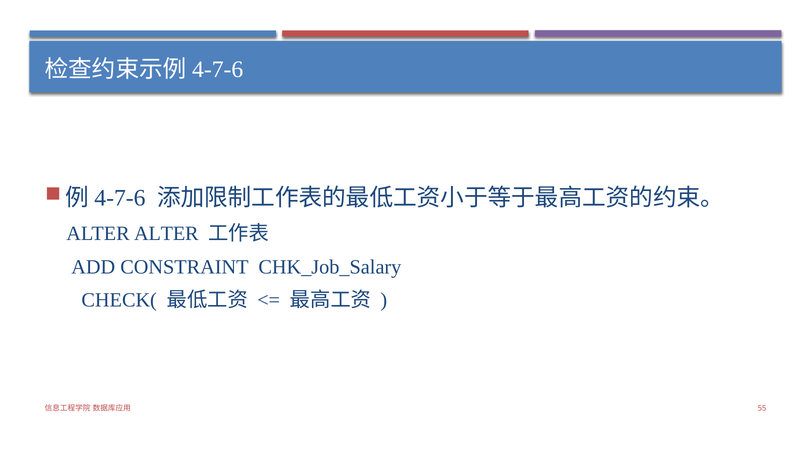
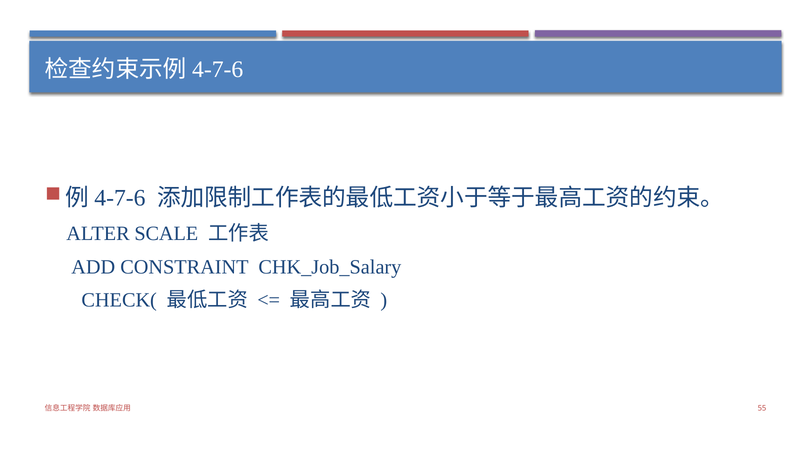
ALTER ALTER: ALTER -> SCALE (166, 233)
